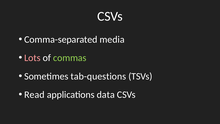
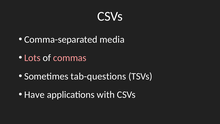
commas colour: light green -> pink (70, 58)
Read: Read -> Have (34, 95)
data: data -> with (106, 95)
